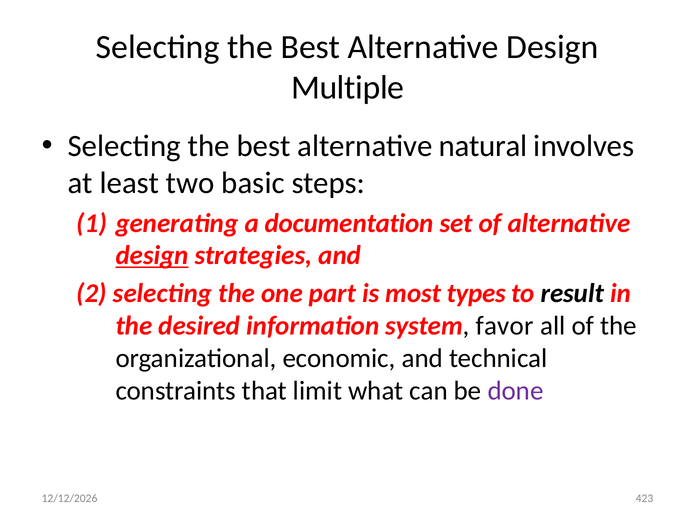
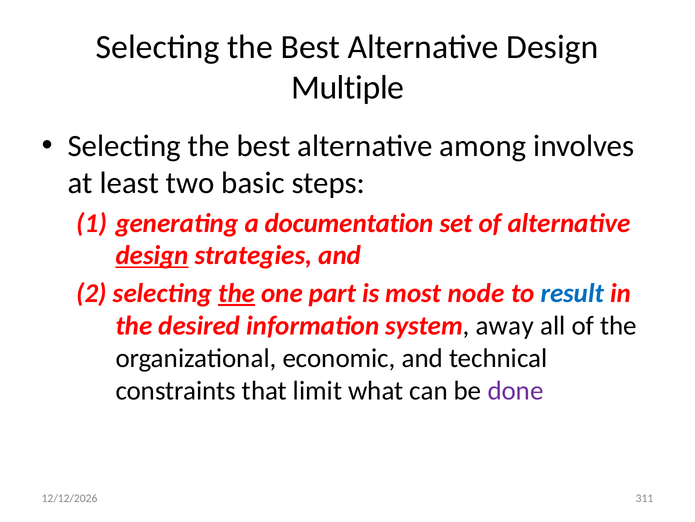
natural: natural -> among (483, 146)
the underline: none -> present (237, 293)
types: types -> node (476, 293)
result colour: black -> blue (572, 293)
favor: favor -> away (505, 325)
423: 423 -> 311 (644, 498)
